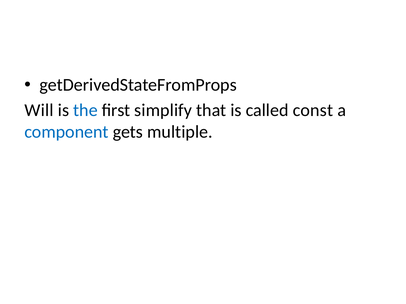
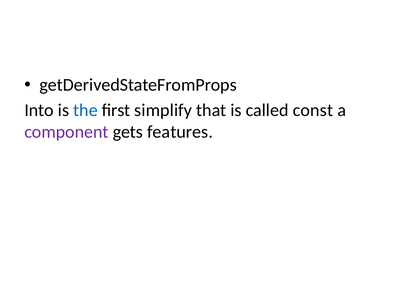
Will: Will -> Into (39, 110)
component colour: blue -> purple (66, 132)
multiple: multiple -> features (180, 132)
